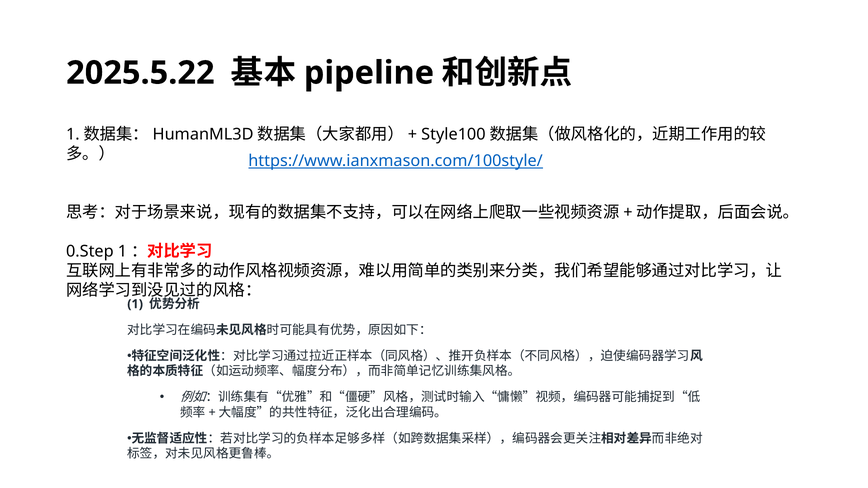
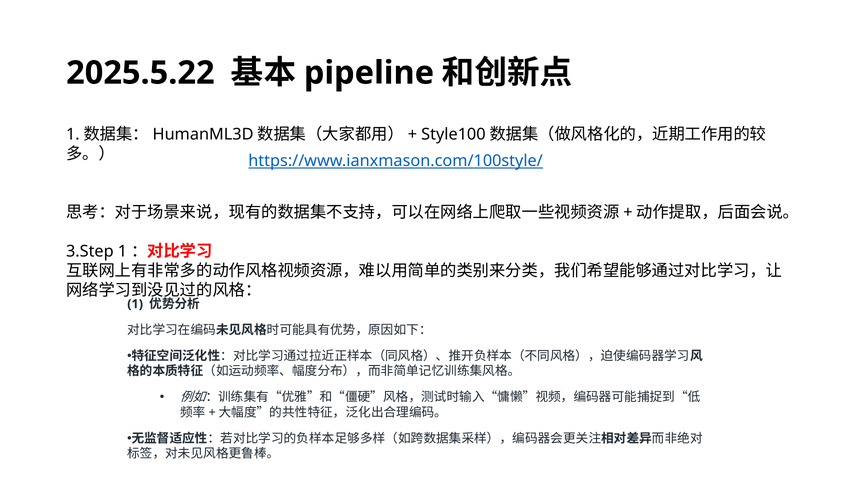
0.Step: 0.Step -> 3.Step (90, 252)
